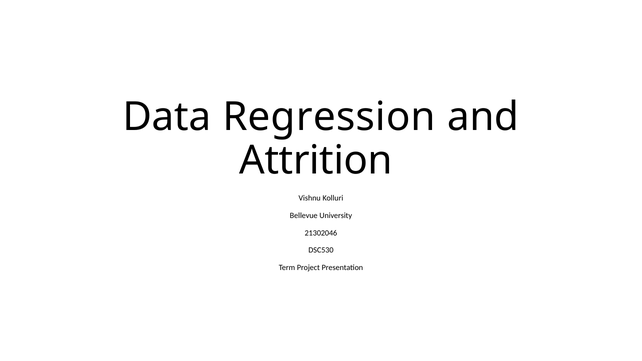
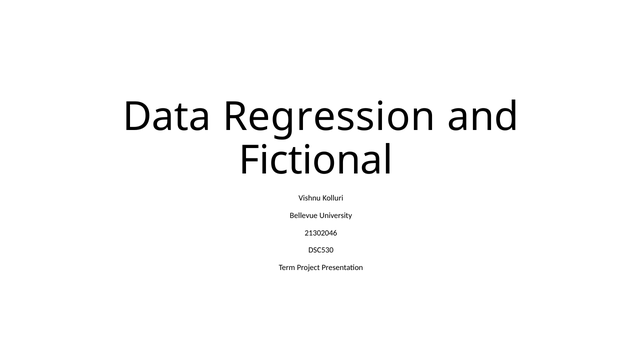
Attrition: Attrition -> Fictional (316, 160)
